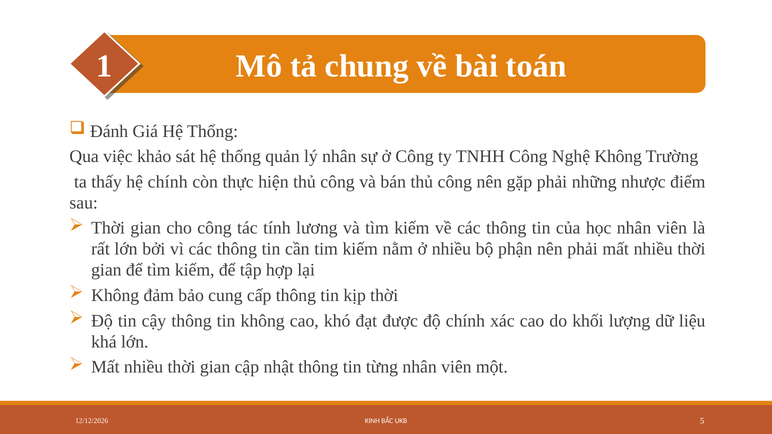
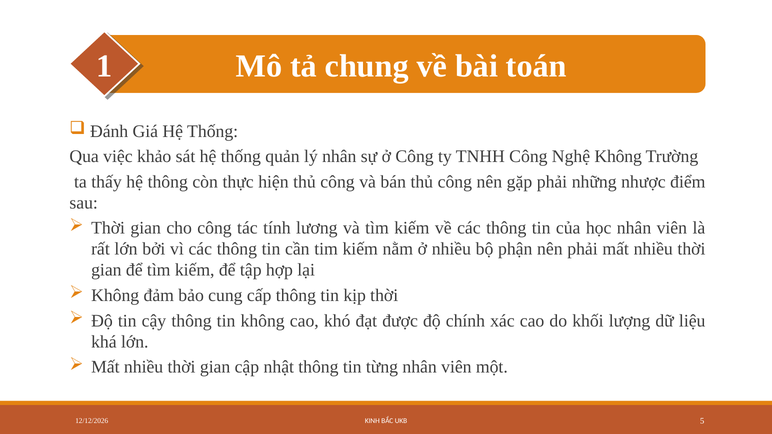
hệ chính: chính -> thông (168, 182)
